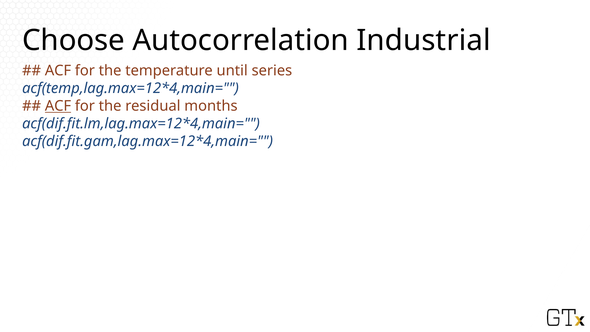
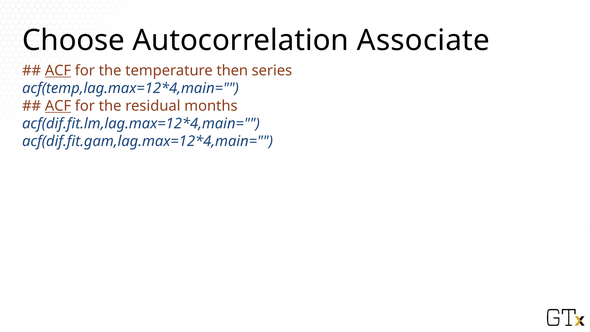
Industrial: Industrial -> Associate (423, 40)
ACF underline: none -> present (58, 71)
until: until -> then (232, 71)
